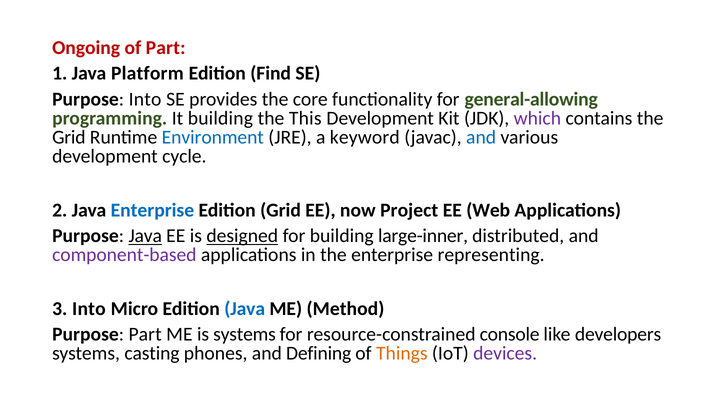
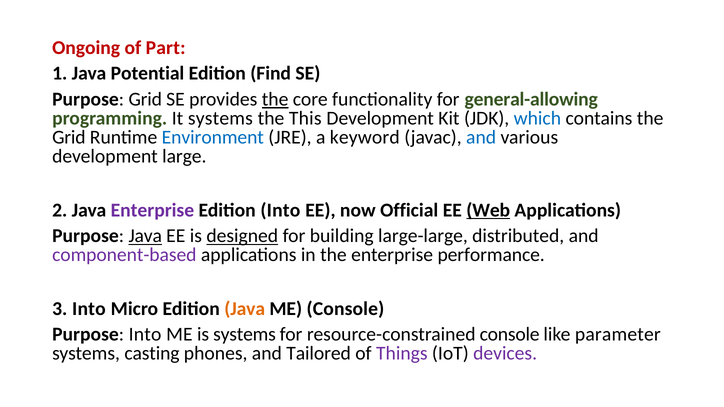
Platform: Platform -> Potential (147, 74)
Purpose Into: Into -> Grid (145, 99)
the underline: none -> present (275, 99)
It building: building -> systems (220, 118)
which colour: purple -> blue (537, 118)
cycle: cycle -> large (184, 156)
Enterprise colour: blue -> purple (152, 210)
Edition Grid: Grid -> Into (280, 210)
Project: Project -> Official (409, 210)
Web underline: none -> present (488, 210)
large-inner: large-inner -> large-large (423, 236)
representing: representing -> performance (491, 255)
Java colour: blue -> orange (245, 309)
ME Method: Method -> Console (345, 309)
Purpose Part: Part -> Into (145, 335)
developers: developers -> parameter (618, 335)
Defining: Defining -> Tailored (319, 354)
Things colour: orange -> purple (402, 354)
